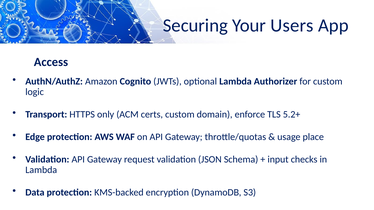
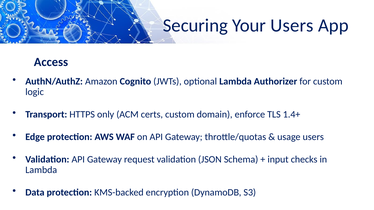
5.2+: 5.2+ -> 1.4+ (292, 115)
usage place: place -> users (313, 137)
